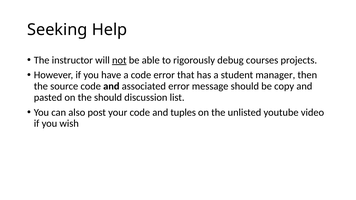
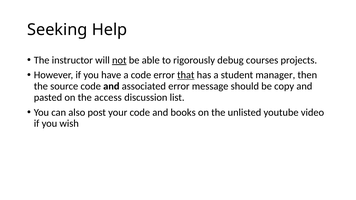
that underline: none -> present (186, 75)
the should: should -> access (108, 98)
tuples: tuples -> books (183, 112)
